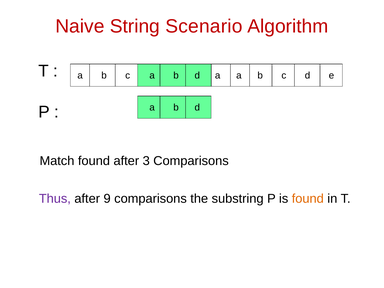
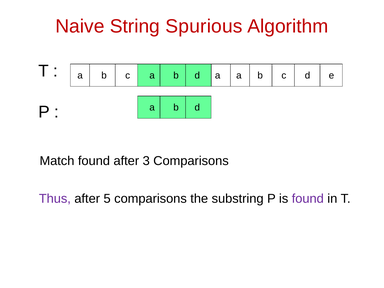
Scenario: Scenario -> Spurious (204, 26)
9: 9 -> 5 (107, 199)
found colour: orange -> purple (308, 199)
